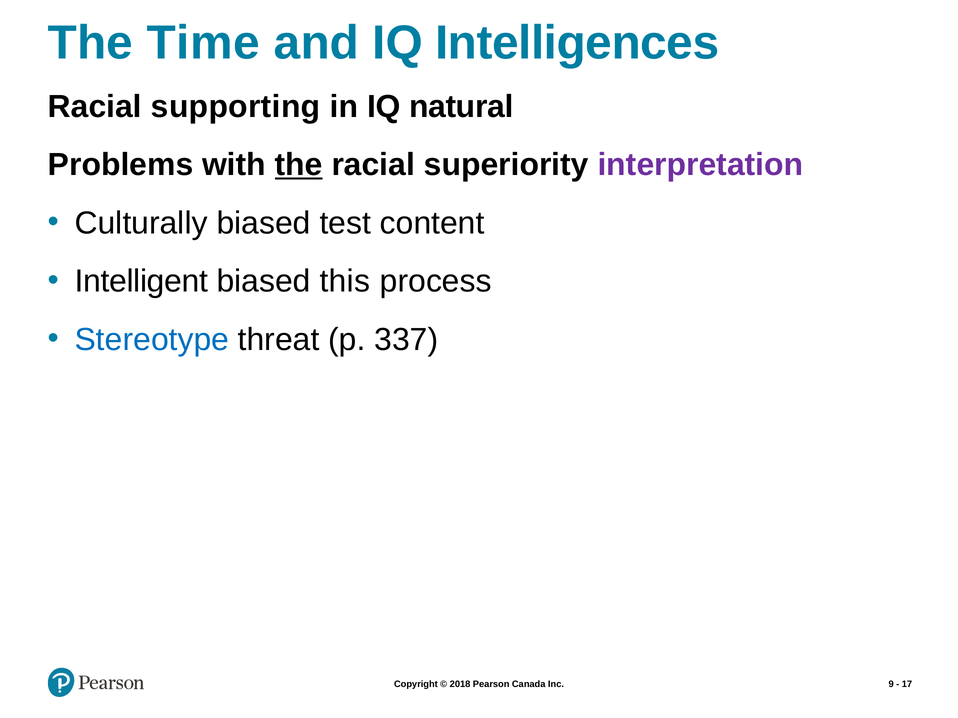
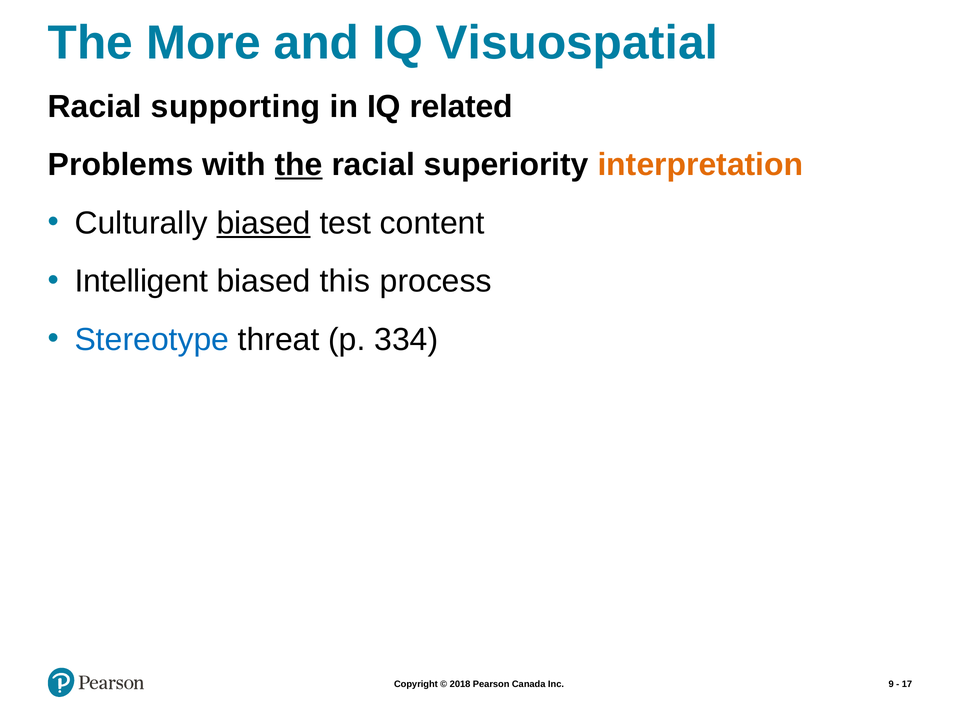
Time: Time -> More (203, 43)
Intelligences: Intelligences -> Visuospatial (577, 43)
natural: natural -> related (461, 107)
interpretation colour: purple -> orange (700, 165)
biased underline: none -> present (264, 223)
337: 337 -> 334 (406, 340)
